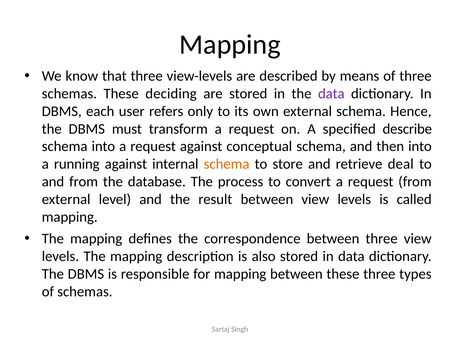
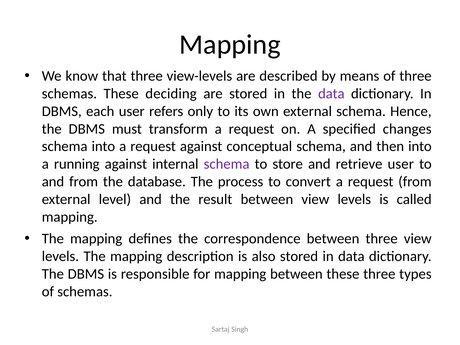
describe: describe -> changes (407, 129)
schema colour: orange -> purple (227, 164)
retrieve deal: deal -> user (401, 164)
